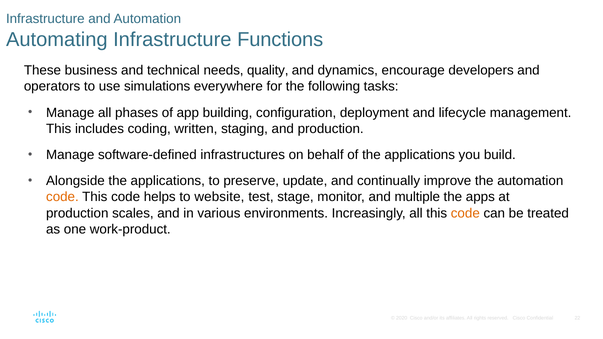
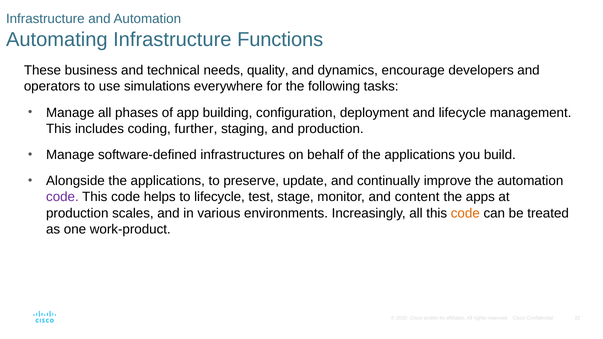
written: written -> further (196, 129)
code colour: orange -> purple (62, 197)
to website: website -> lifecycle (220, 197)
multiple: multiple -> content (417, 197)
